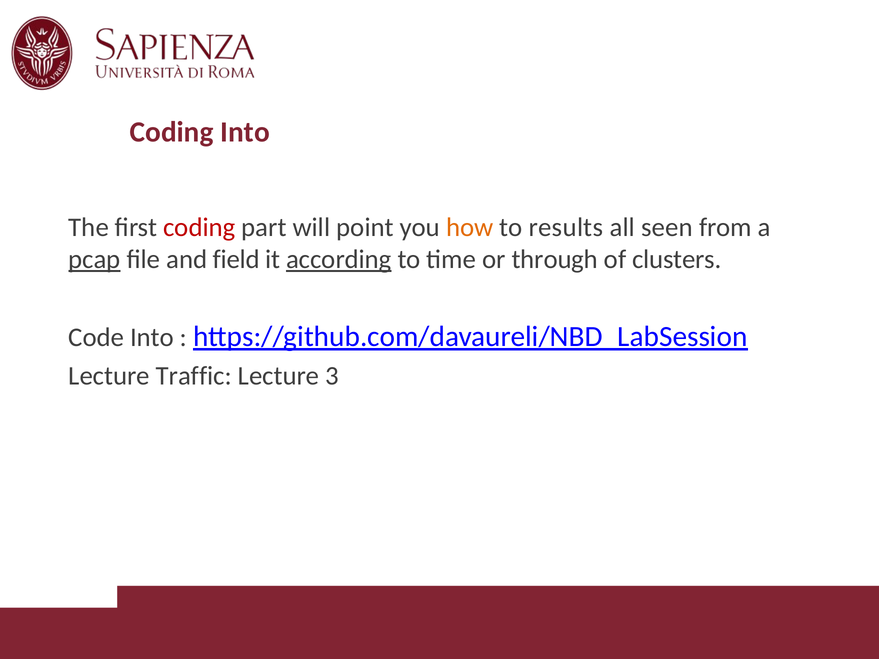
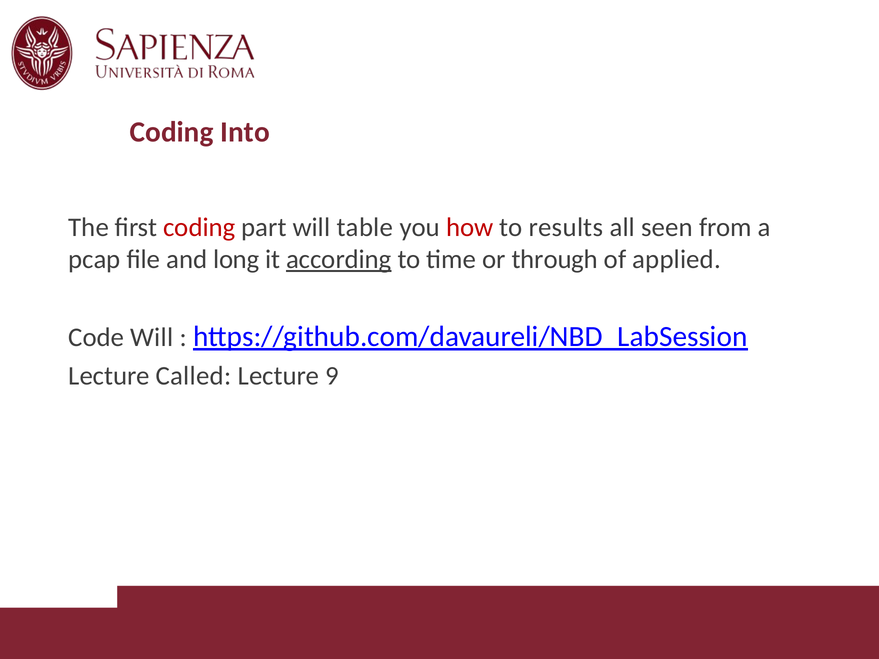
point: point -> table (365, 227)
how colour: orange -> red (470, 227)
pcap underline: present -> none (94, 260)
field: field -> long (236, 260)
clusters: clusters -> applied (677, 260)
Code Into: Into -> Will (152, 338)
Traffic: Traffic -> Called (194, 376)
3: 3 -> 9 (332, 376)
